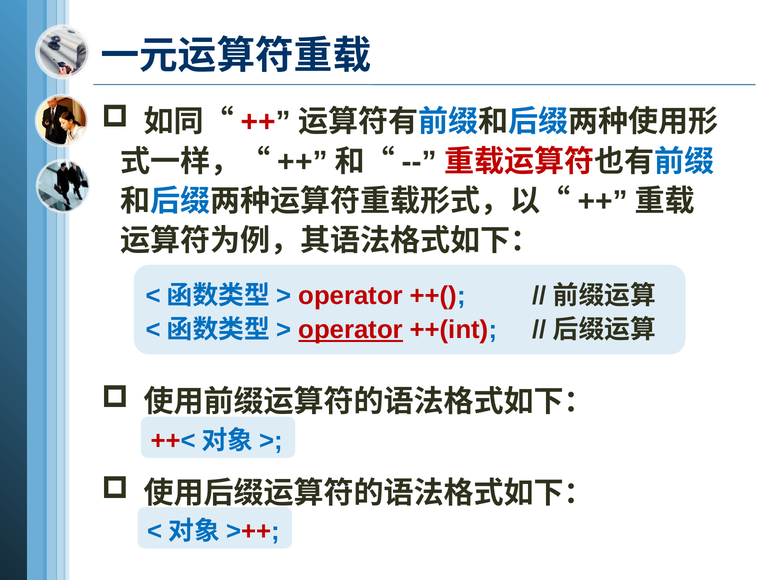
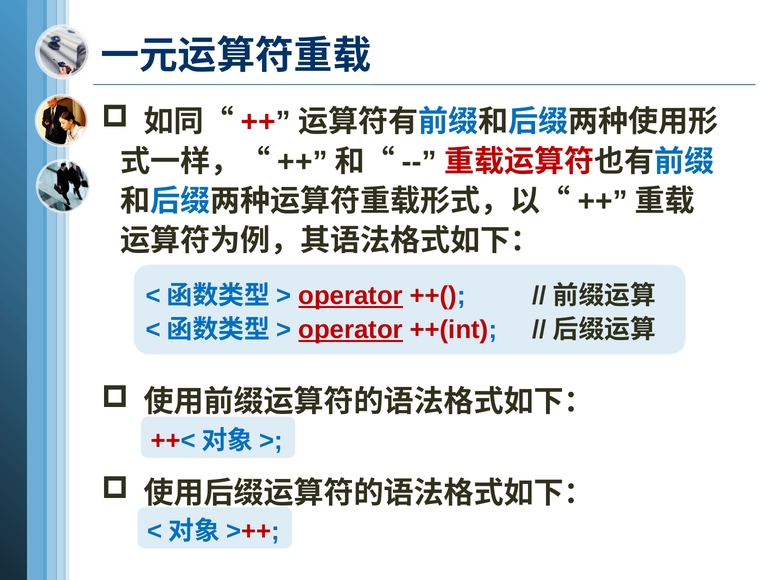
operator underline: none -> present (351, 296)
